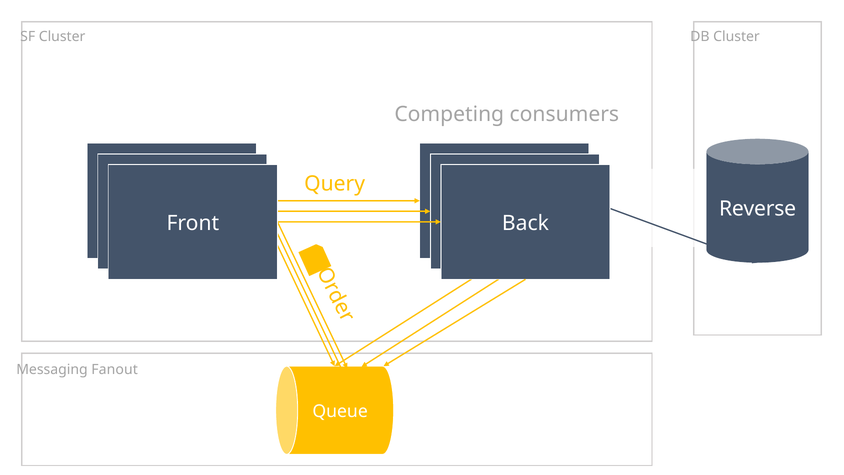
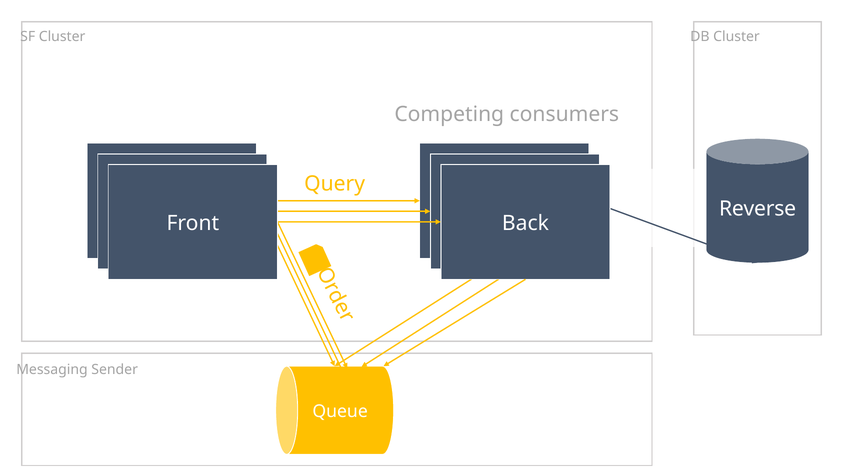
Fanout: Fanout -> Sender (115, 369)
